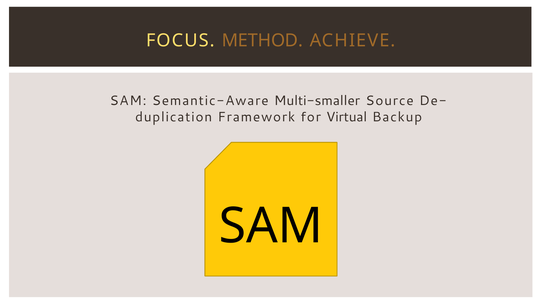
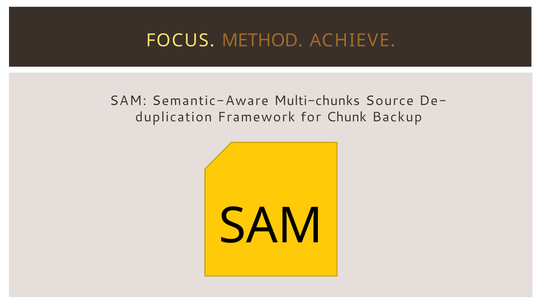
Multi-smaller: Multi-smaller -> Multi-chunks (317, 101)
Virtual: Virtual -> Chunk (347, 117)
